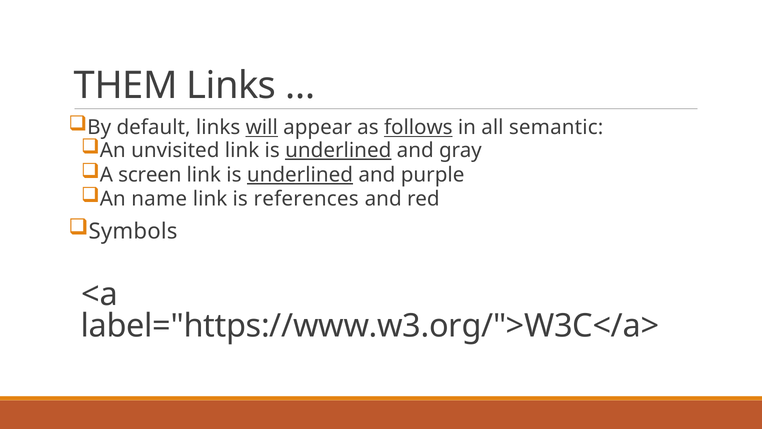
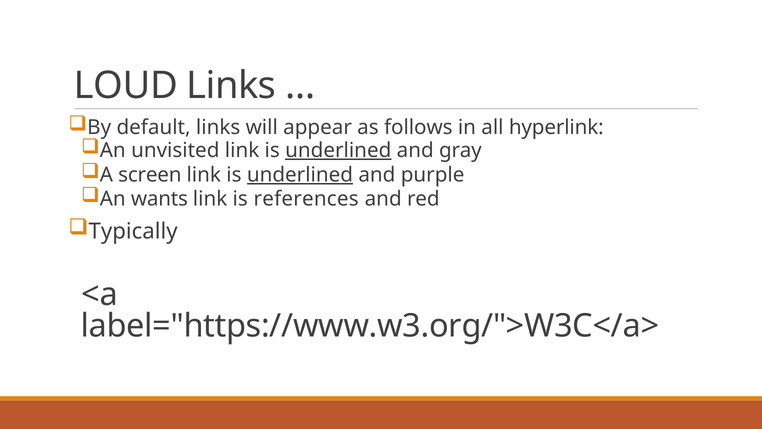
THEM: THEM -> LOUD (126, 85)
will underline: present -> none (262, 127)
follows underline: present -> none (418, 127)
semantic: semantic -> hyperlink (556, 127)
name: name -> wants (159, 199)
Symbols: Symbols -> Typically (133, 231)
